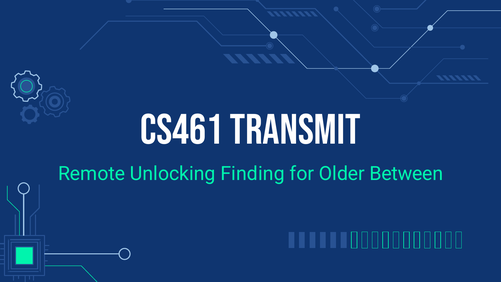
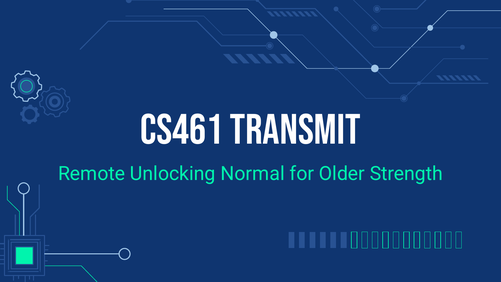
Finding: Finding -> Normal (253, 174)
Between: Between -> Strength (406, 174)
